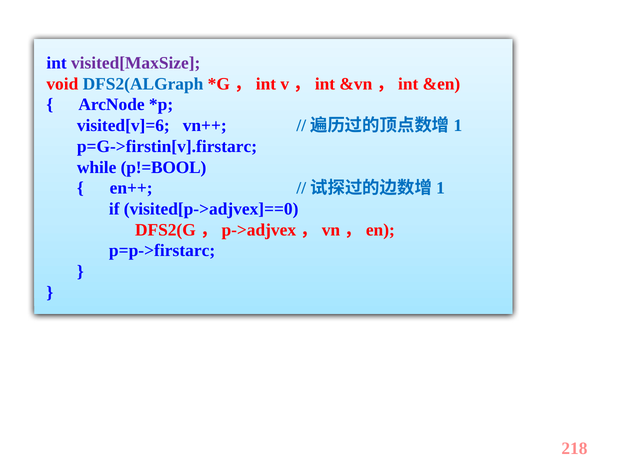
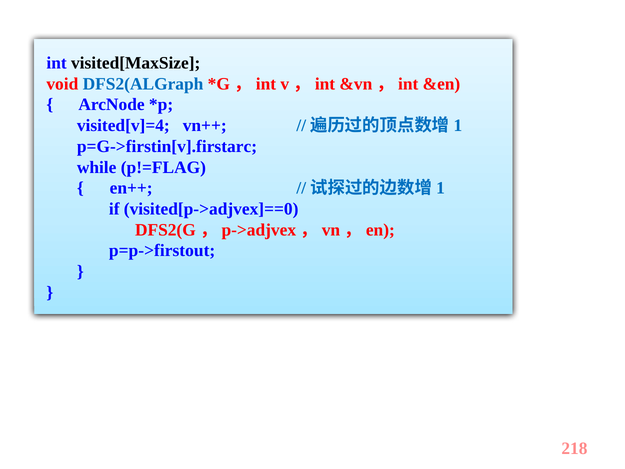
visited[MaxSize colour: purple -> black (136, 63)
visited[v]=6: visited[v]=6 -> visited[v]=4 (123, 125)
p!=BOOL: p!=BOOL -> p!=FLAG (163, 167)
p=p->firstarc: p=p->firstarc -> p=p->firstout (162, 251)
